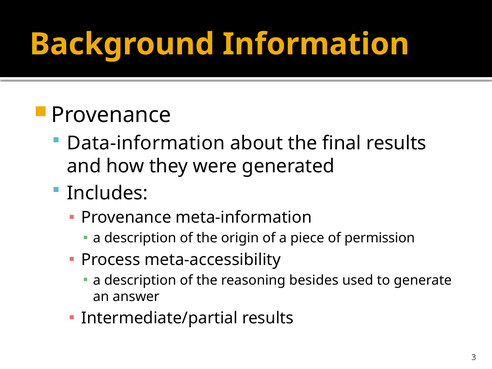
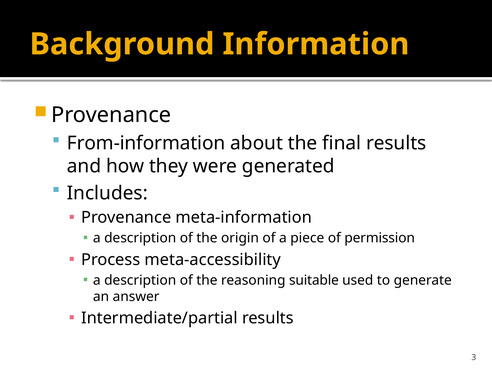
Data-information: Data-information -> From-information (146, 143)
besides: besides -> suitable (314, 280)
